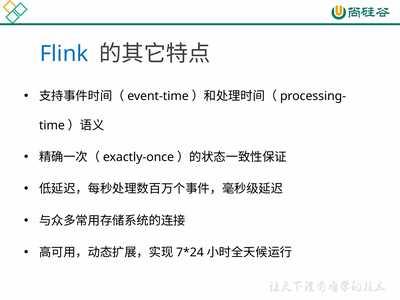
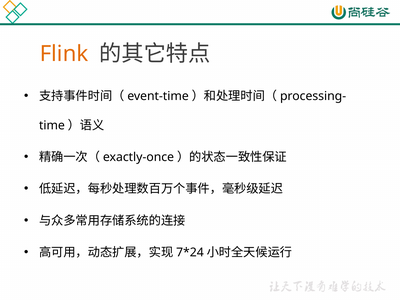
Flink colour: blue -> orange (64, 54)
